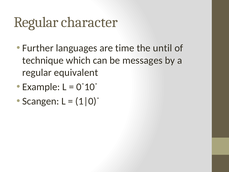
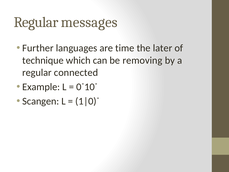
character: character -> messages (89, 22)
until: until -> later (163, 48)
messages: messages -> removing (142, 60)
equivalent: equivalent -> connected (76, 72)
